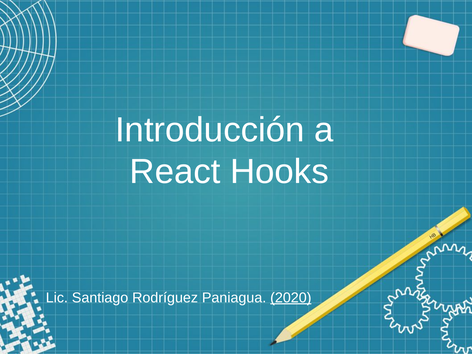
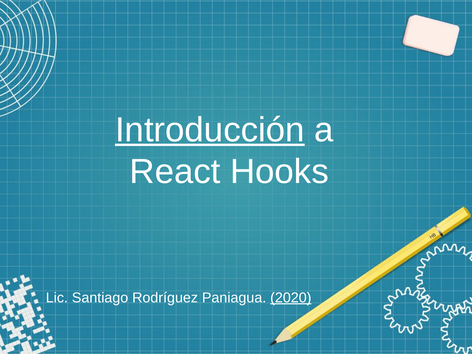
Introducción underline: none -> present (210, 130)
